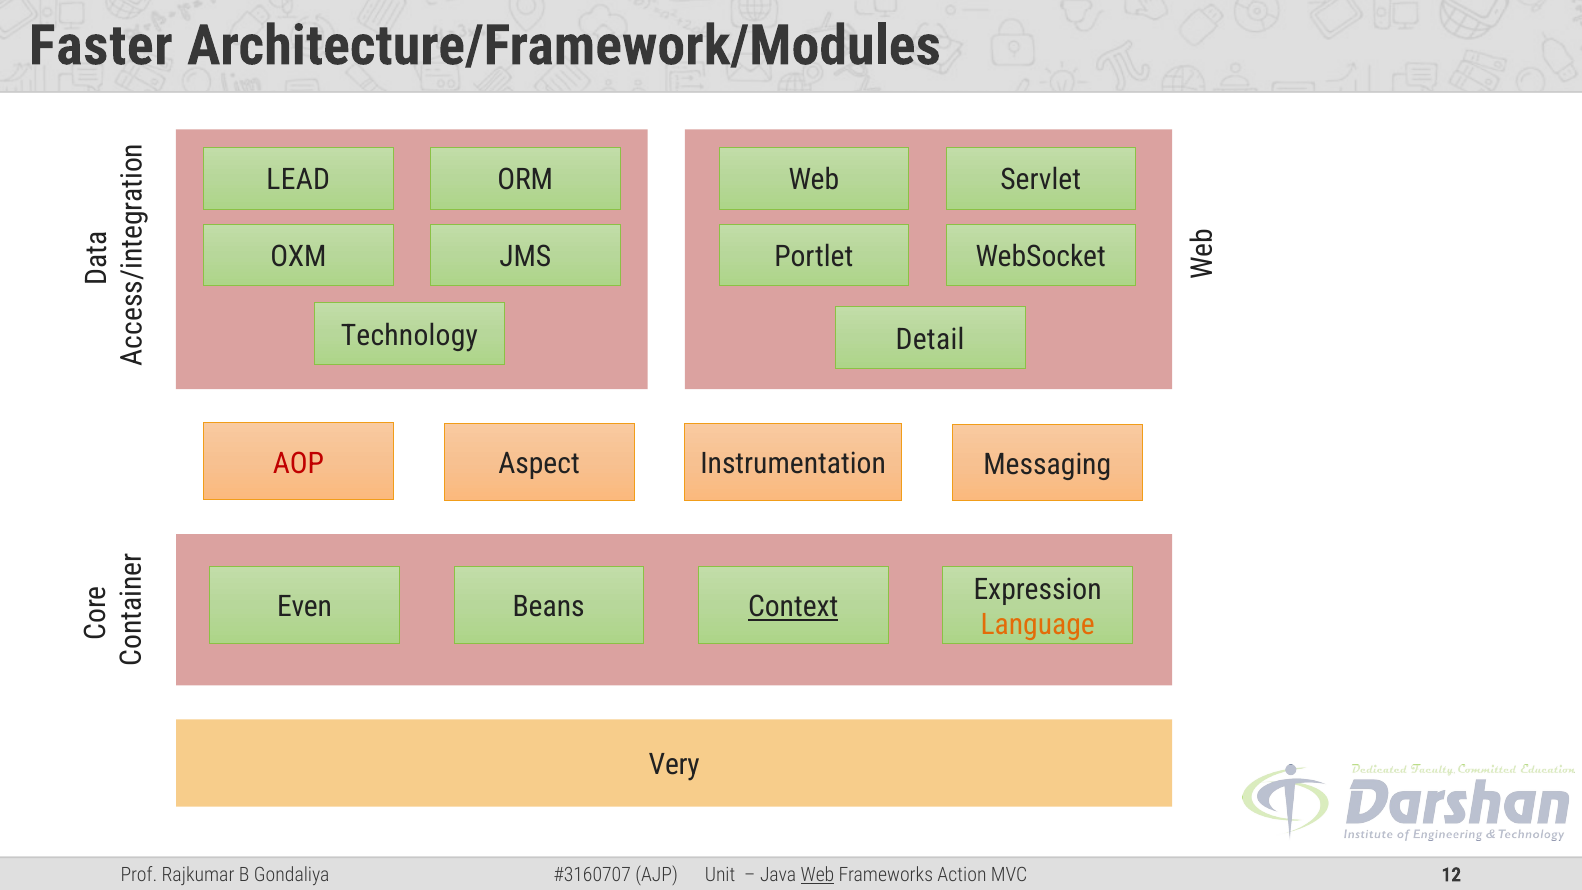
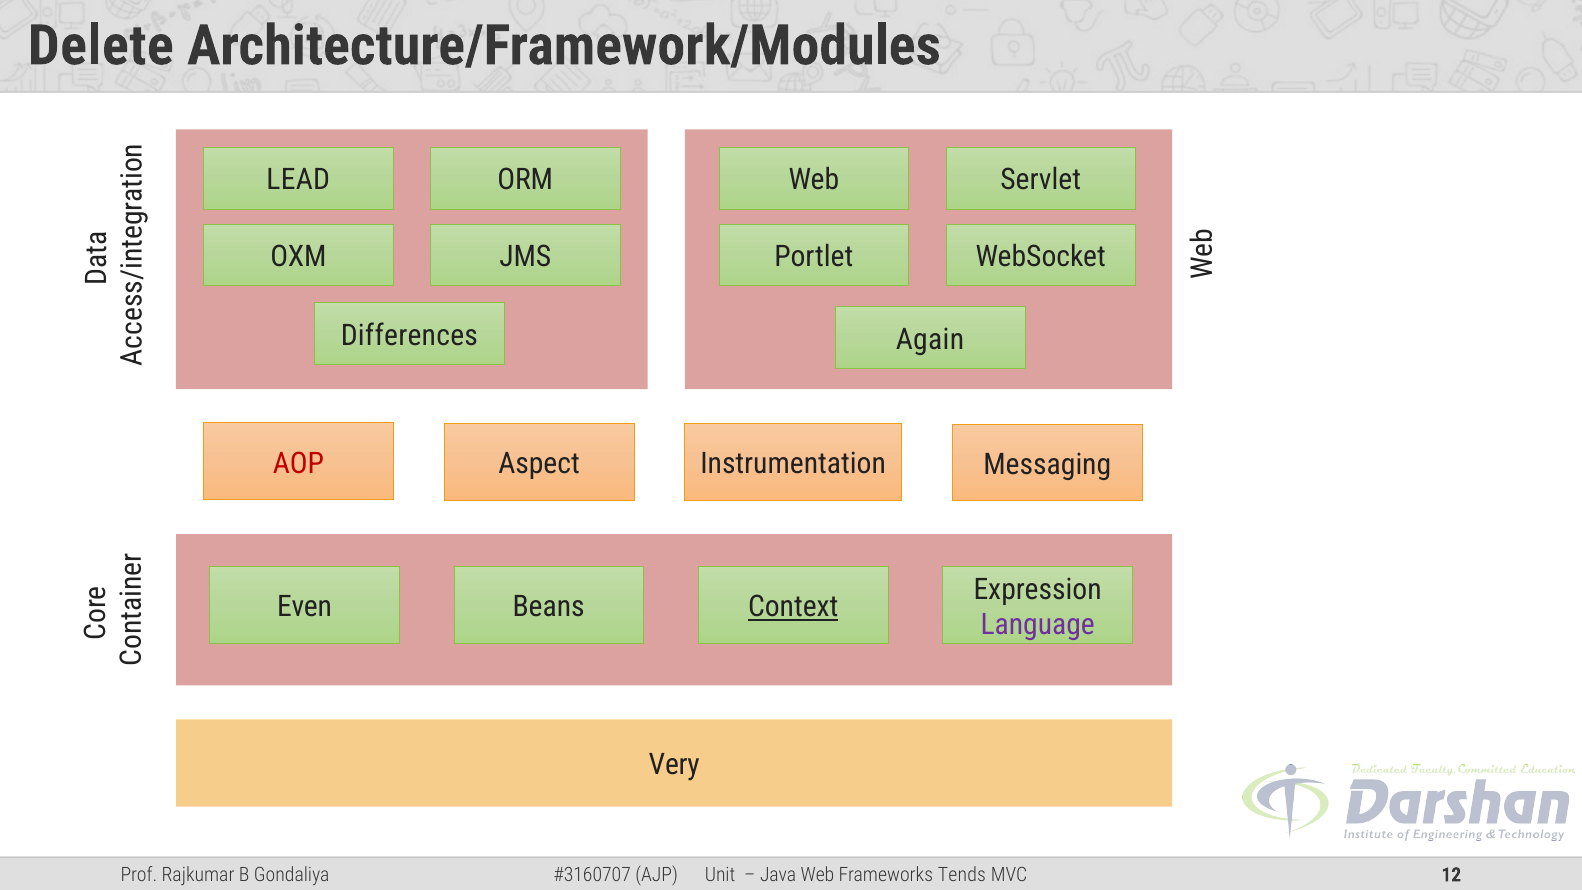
Faster: Faster -> Delete (101, 46)
Technology: Technology -> Differences (409, 336)
Detail: Detail -> Again (930, 340)
Language colour: orange -> purple (1038, 625)
Web underline: present -> none (818, 875)
Action: Action -> Tends (962, 875)
